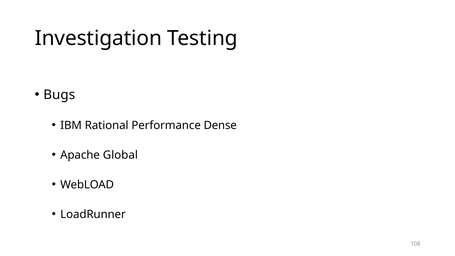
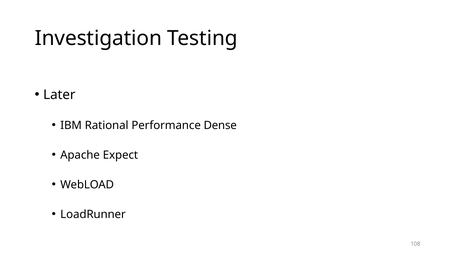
Bugs: Bugs -> Later (59, 95)
Global: Global -> Expect (120, 155)
